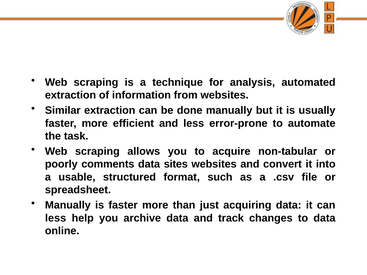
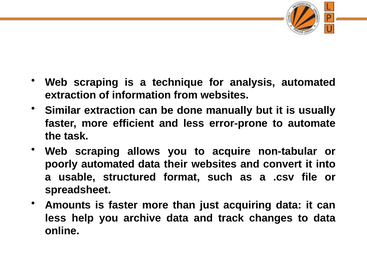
poorly comments: comments -> automated (108, 164)
sites: sites -> their (176, 164)
Manually: Manually -> Amounts (68, 205)
